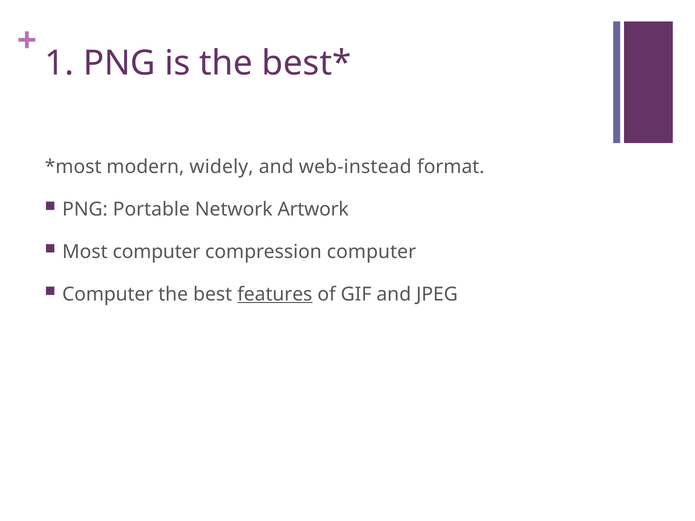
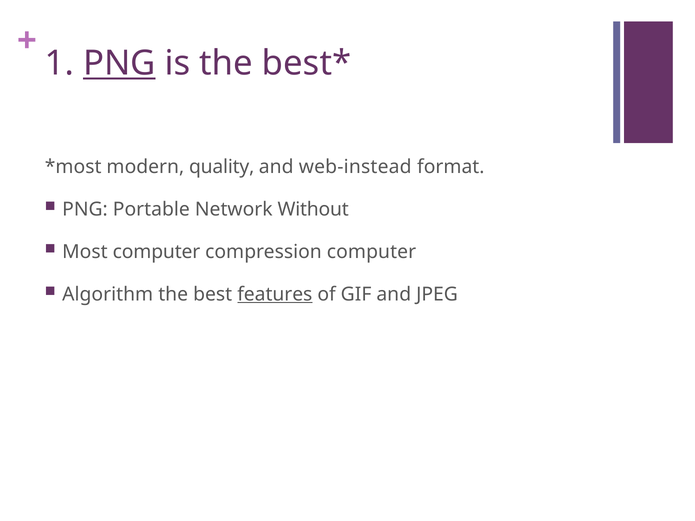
PNG underline: none -> present (119, 64)
widely: widely -> quality (222, 167)
Artwork: Artwork -> Without (313, 209)
Computer: Computer -> Algorithm (108, 294)
